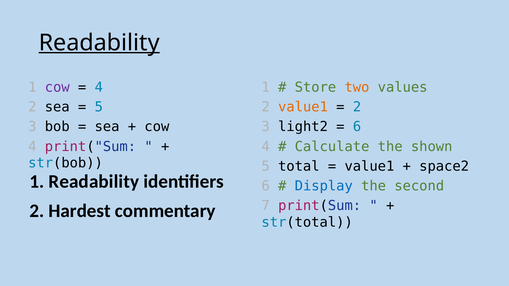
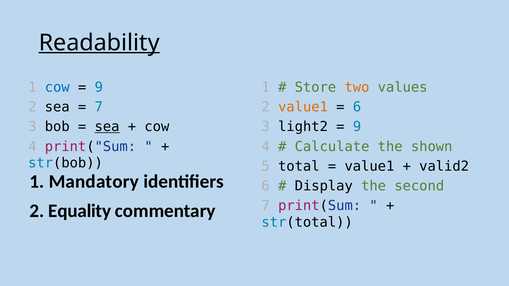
cow colour: purple -> blue (57, 87)
4: 4 -> 9 (99, 87)
5: 5 -> 7 (99, 107)
2: 2 -> 6 (357, 107)
sea underline: none -> present (107, 127)
6: 6 -> 9 (357, 127)
space2: space2 -> valid2 (444, 166)
1 Readability: Readability -> Mandatory (94, 182)
Display colour: blue -> black (324, 186)
Hardest: Hardest -> Equality (80, 211)
